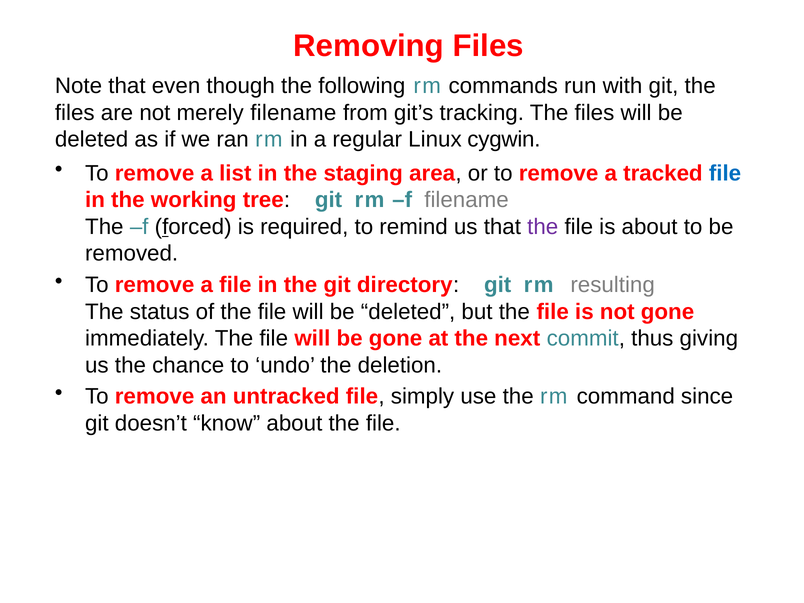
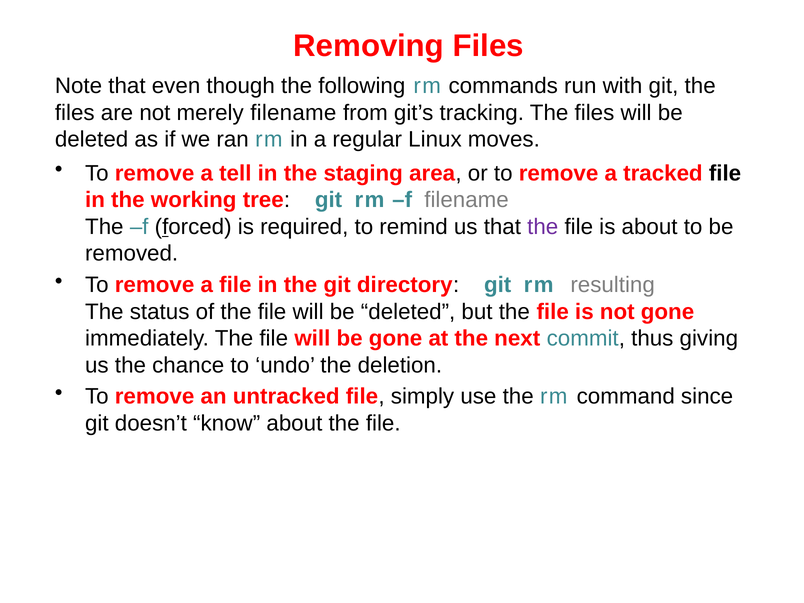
cygwin: cygwin -> moves (504, 140)
list: list -> tell (235, 173)
file colour: blue -> black (725, 173)
